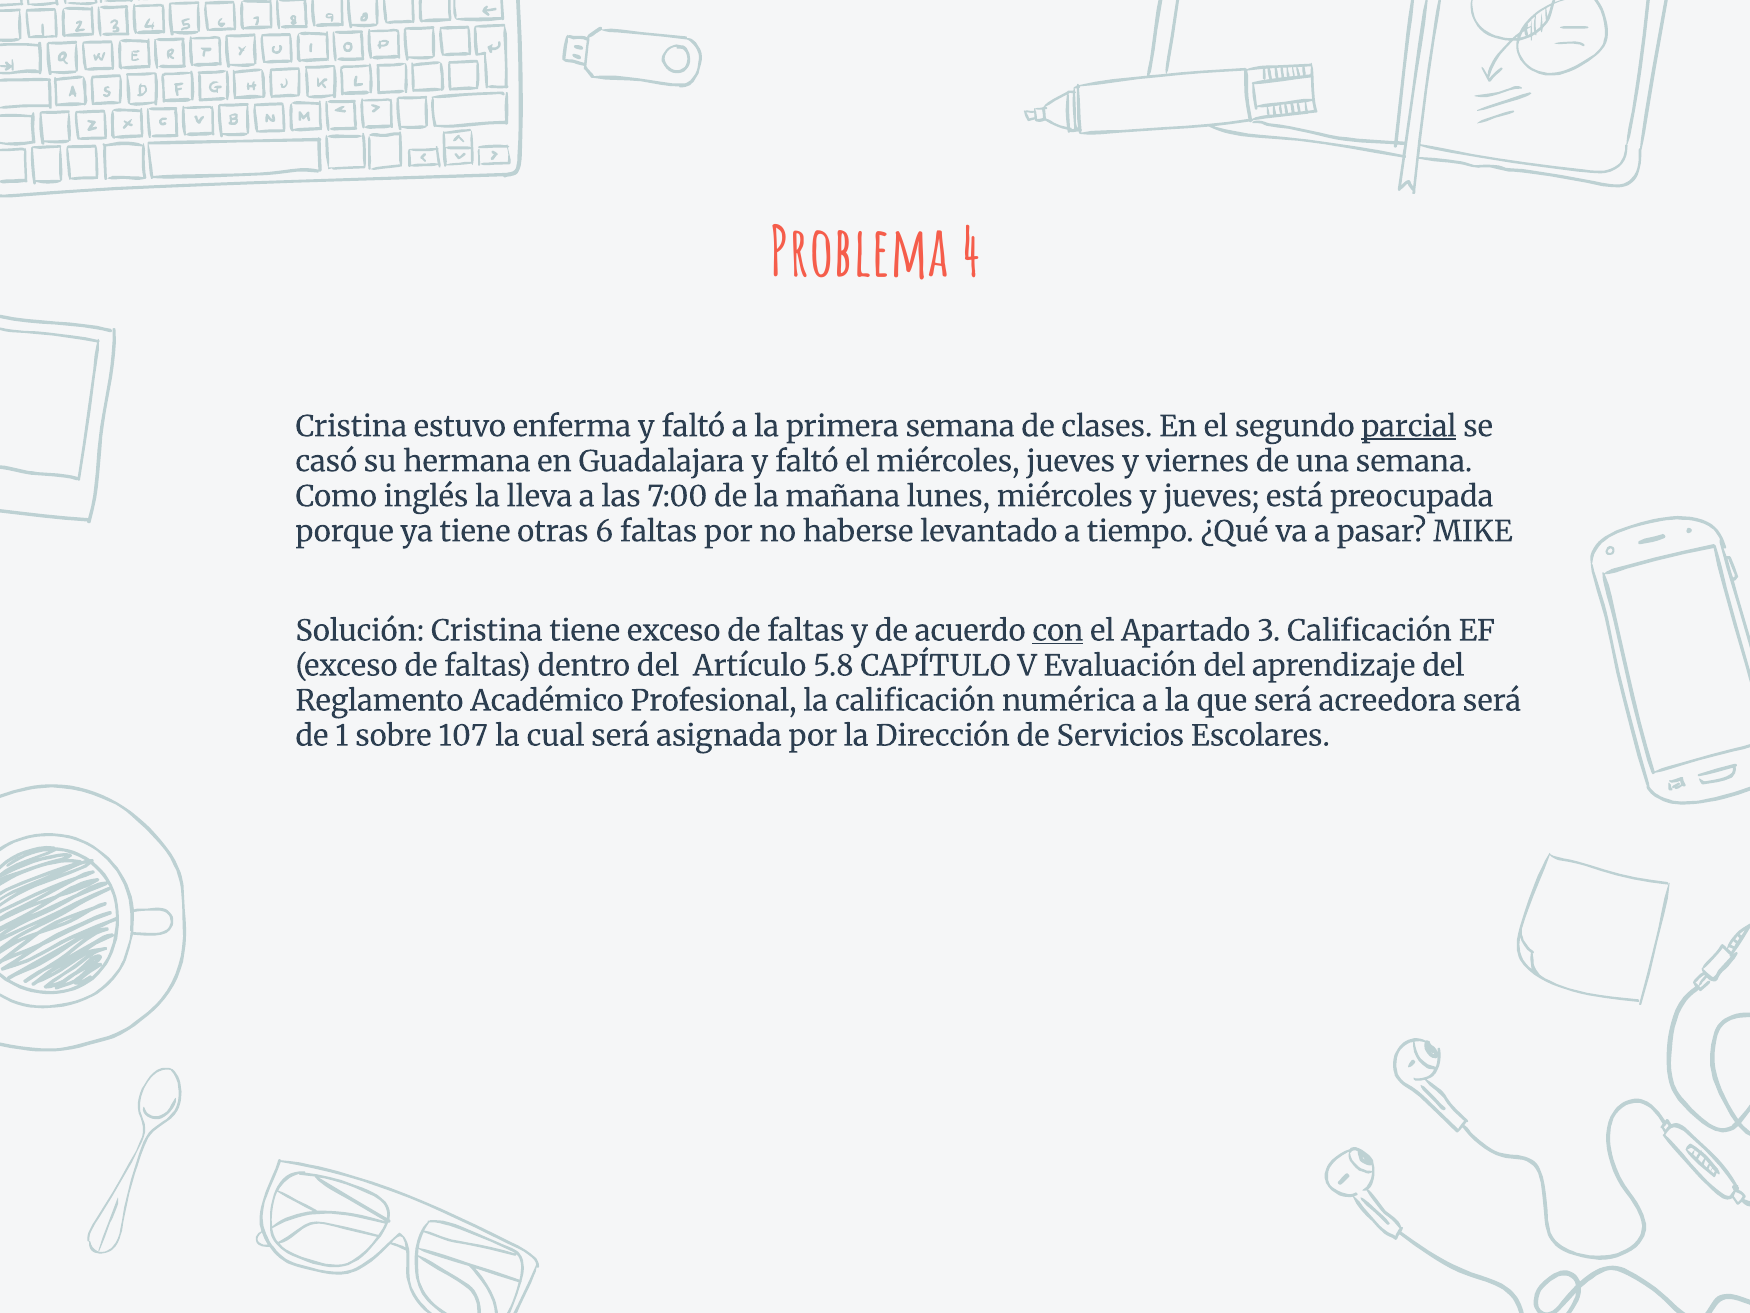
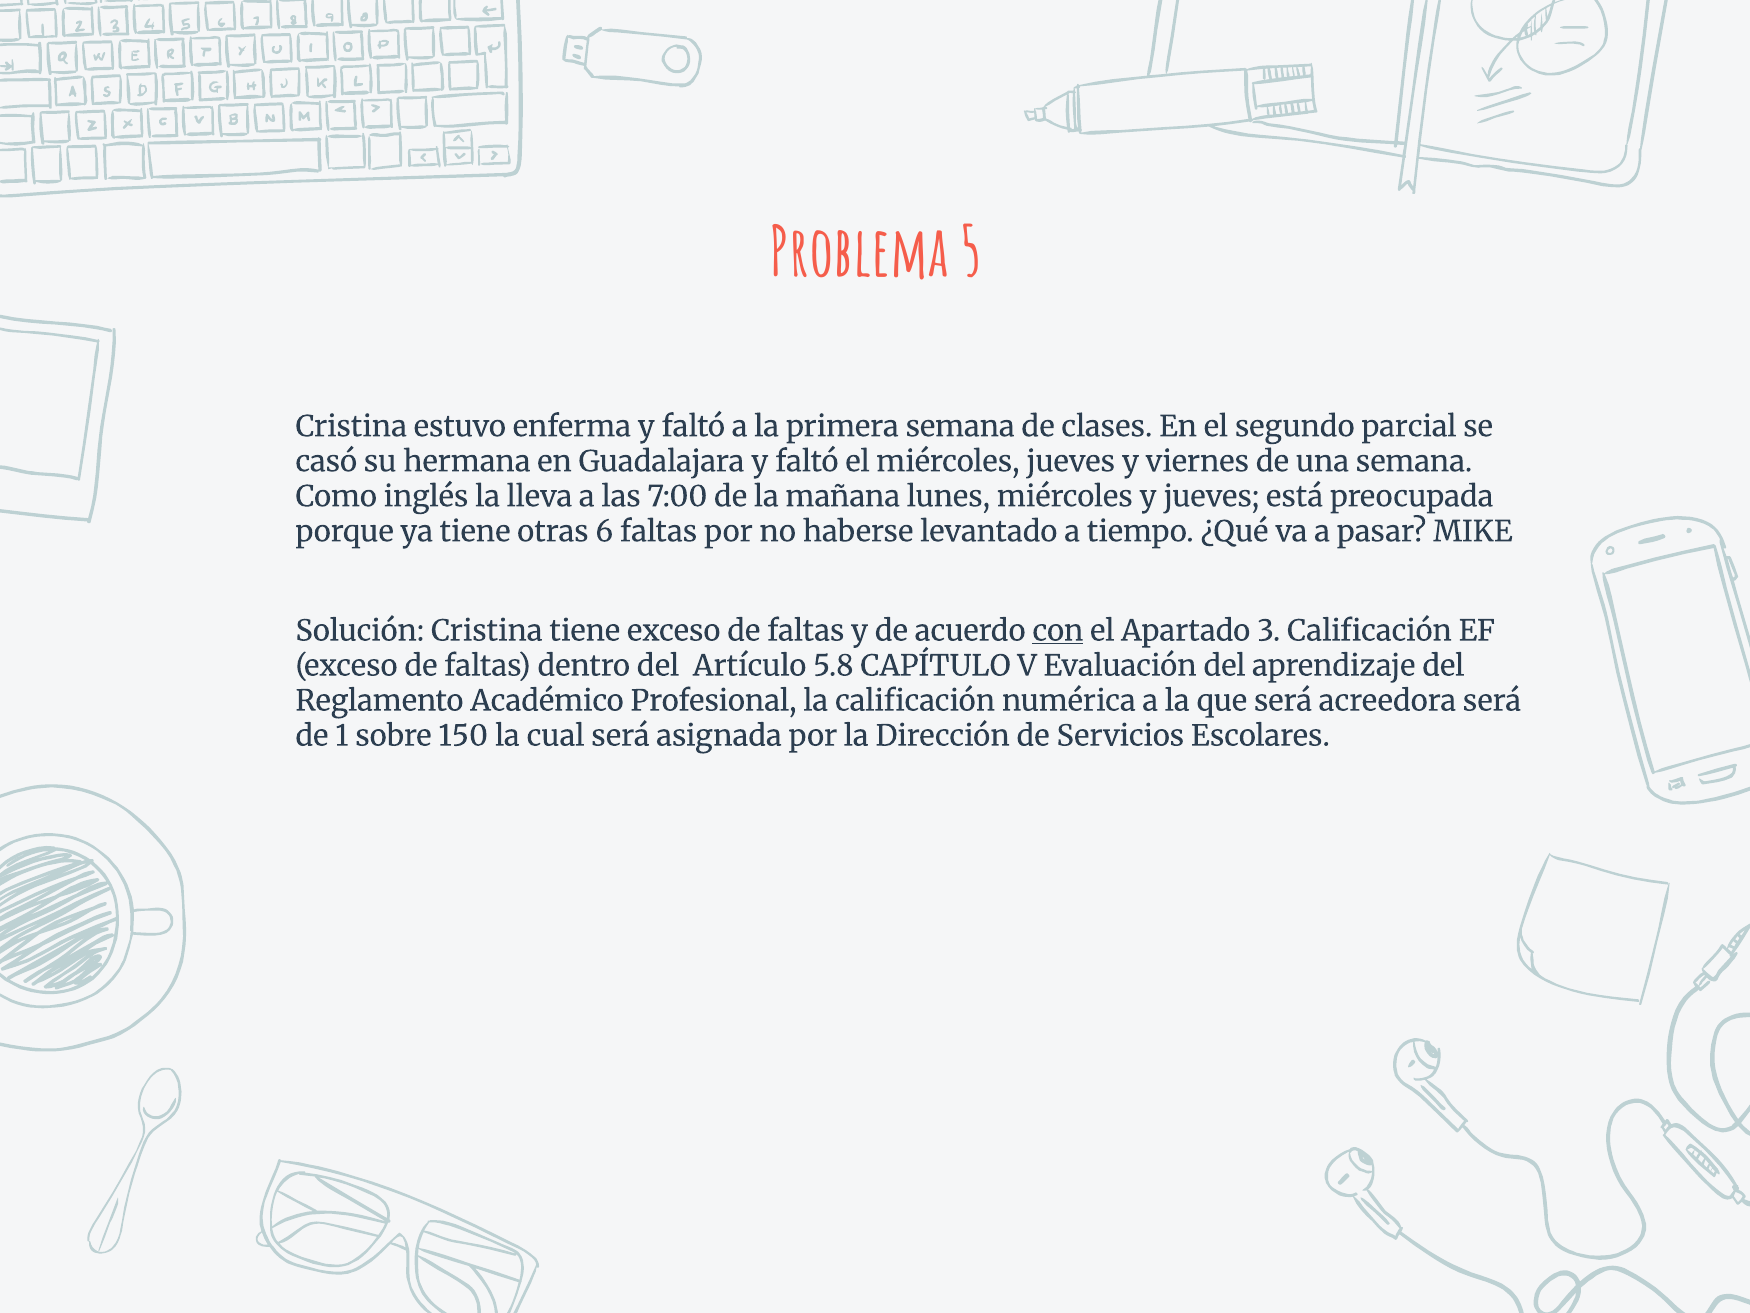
4: 4 -> 5 (971, 254)
parcial underline: present -> none (1409, 427)
107: 107 -> 150 (463, 736)
